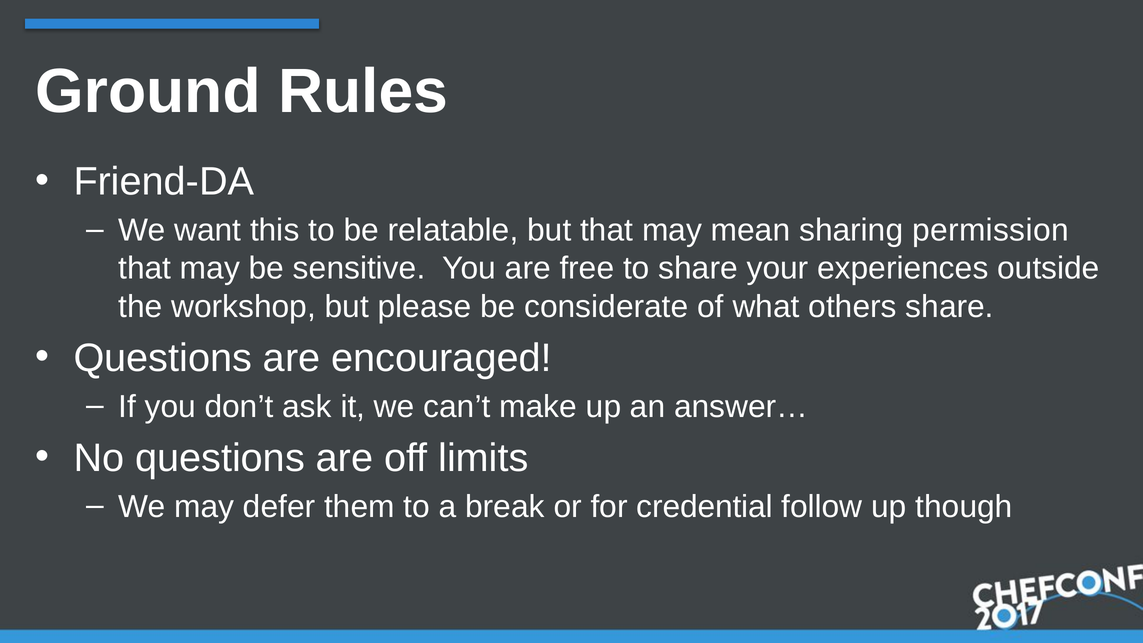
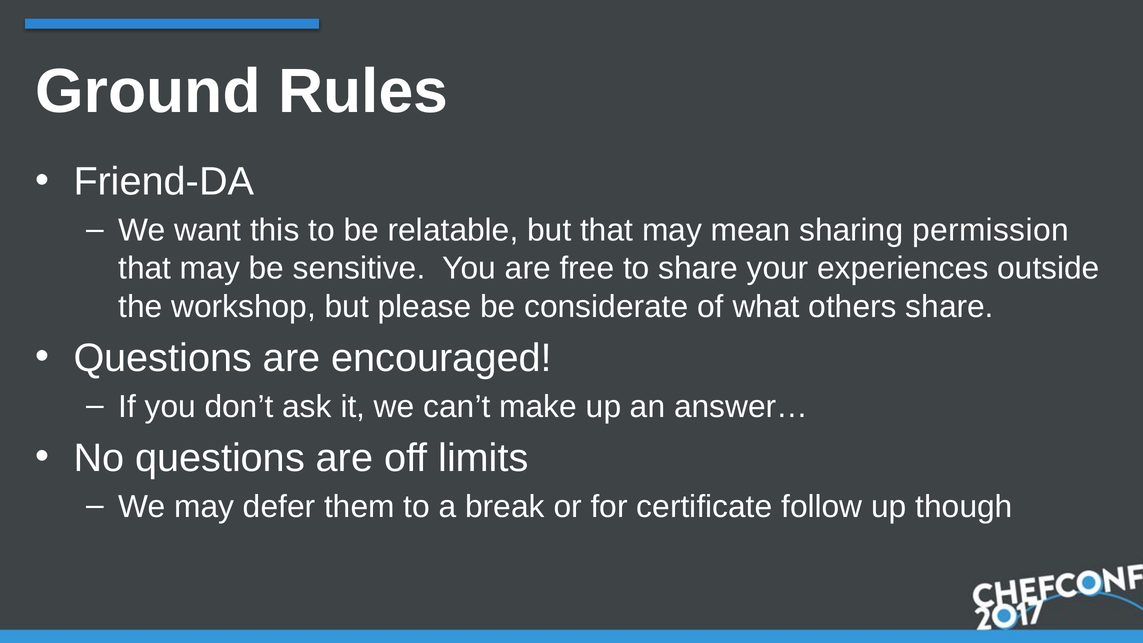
credential: credential -> certificate (704, 507)
